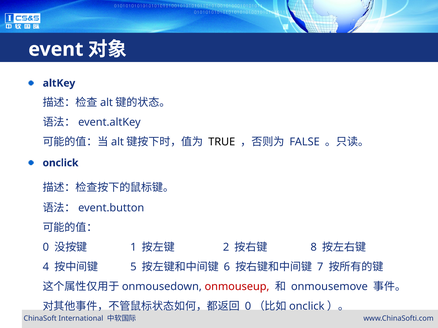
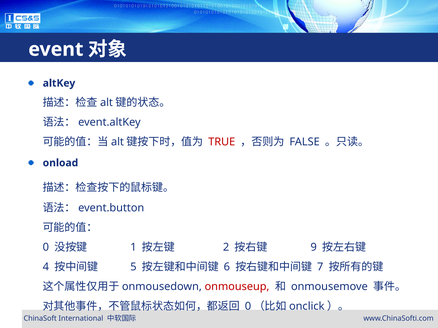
TRUE colour: black -> red (222, 142)
onclick: onclick -> onload (60, 163)
8: 8 -> 9 (314, 247)
